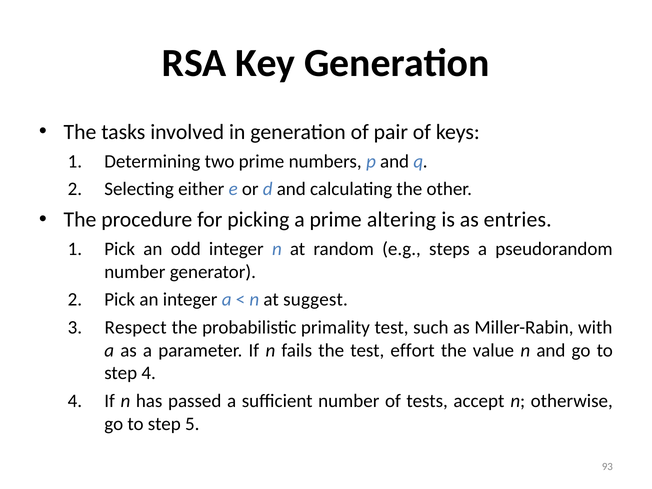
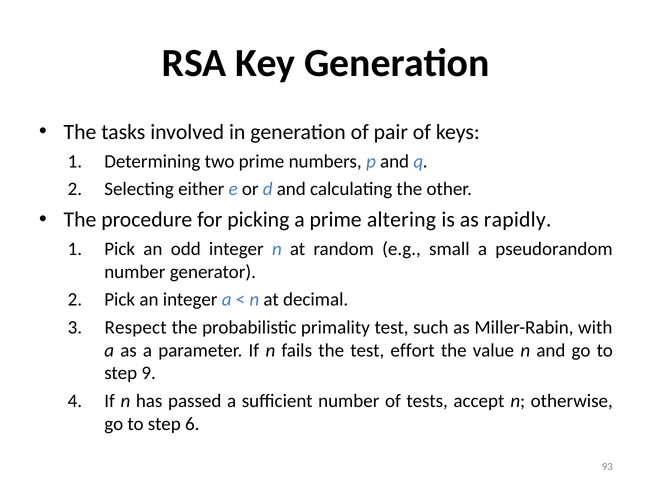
entries: entries -> rapidly (518, 220)
steps: steps -> small (449, 249)
suggest: suggest -> decimal (316, 300)
step 4: 4 -> 9 (149, 373)
5: 5 -> 6 (192, 424)
